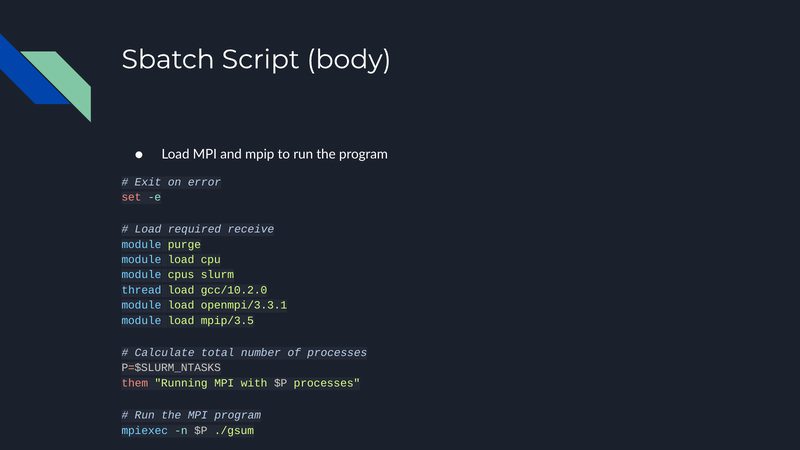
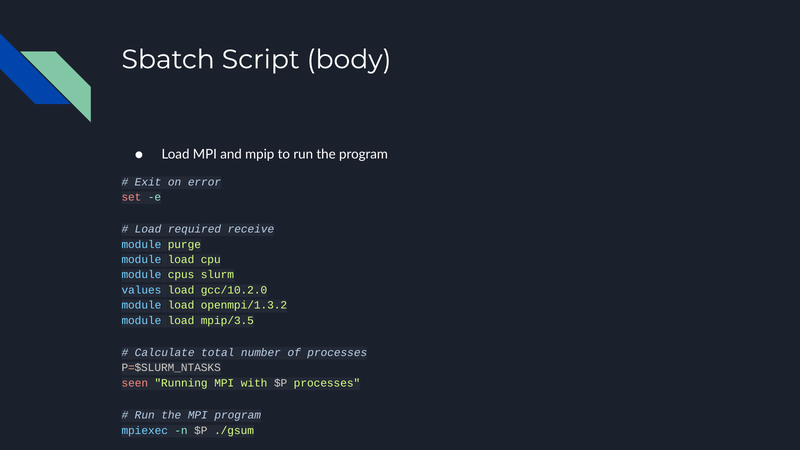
thread: thread -> values (141, 290)
openmpi/3.3.1: openmpi/3.3.1 -> openmpi/1.3.2 (244, 305)
them: them -> seen (135, 383)
